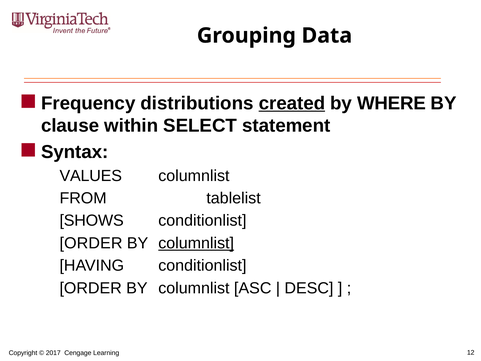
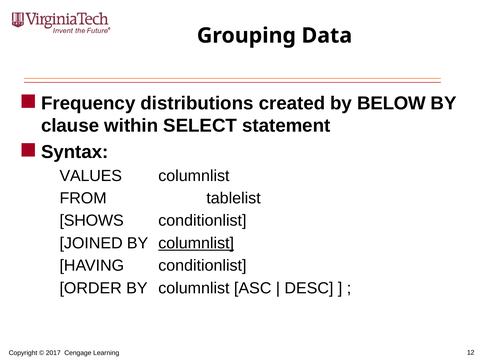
created underline: present -> none (292, 103)
WHERE: WHERE -> BELOW (392, 103)
ORDER: ORDER -> JOINED (91, 243)
